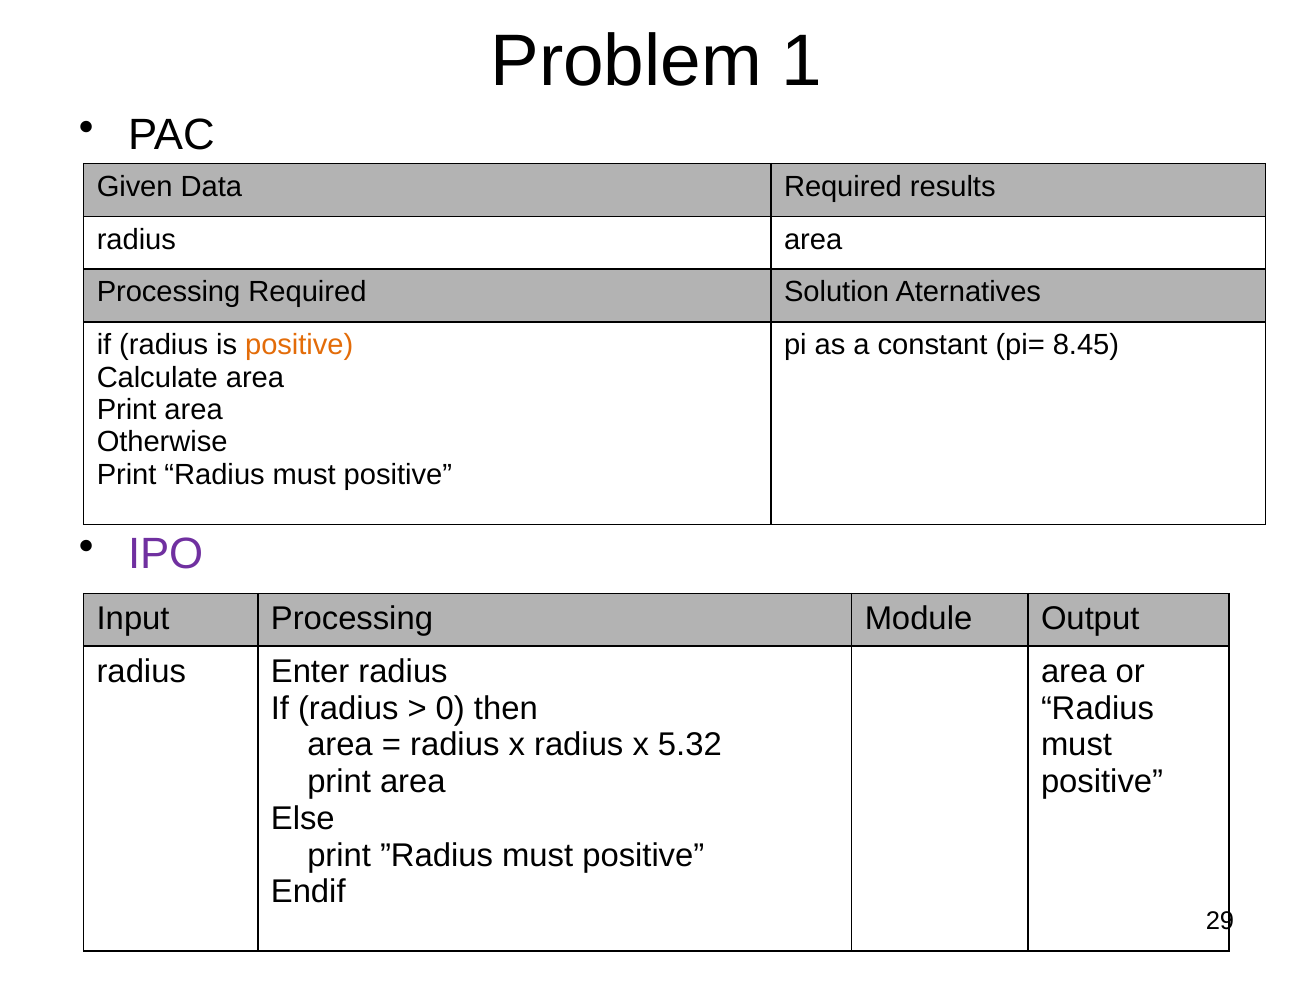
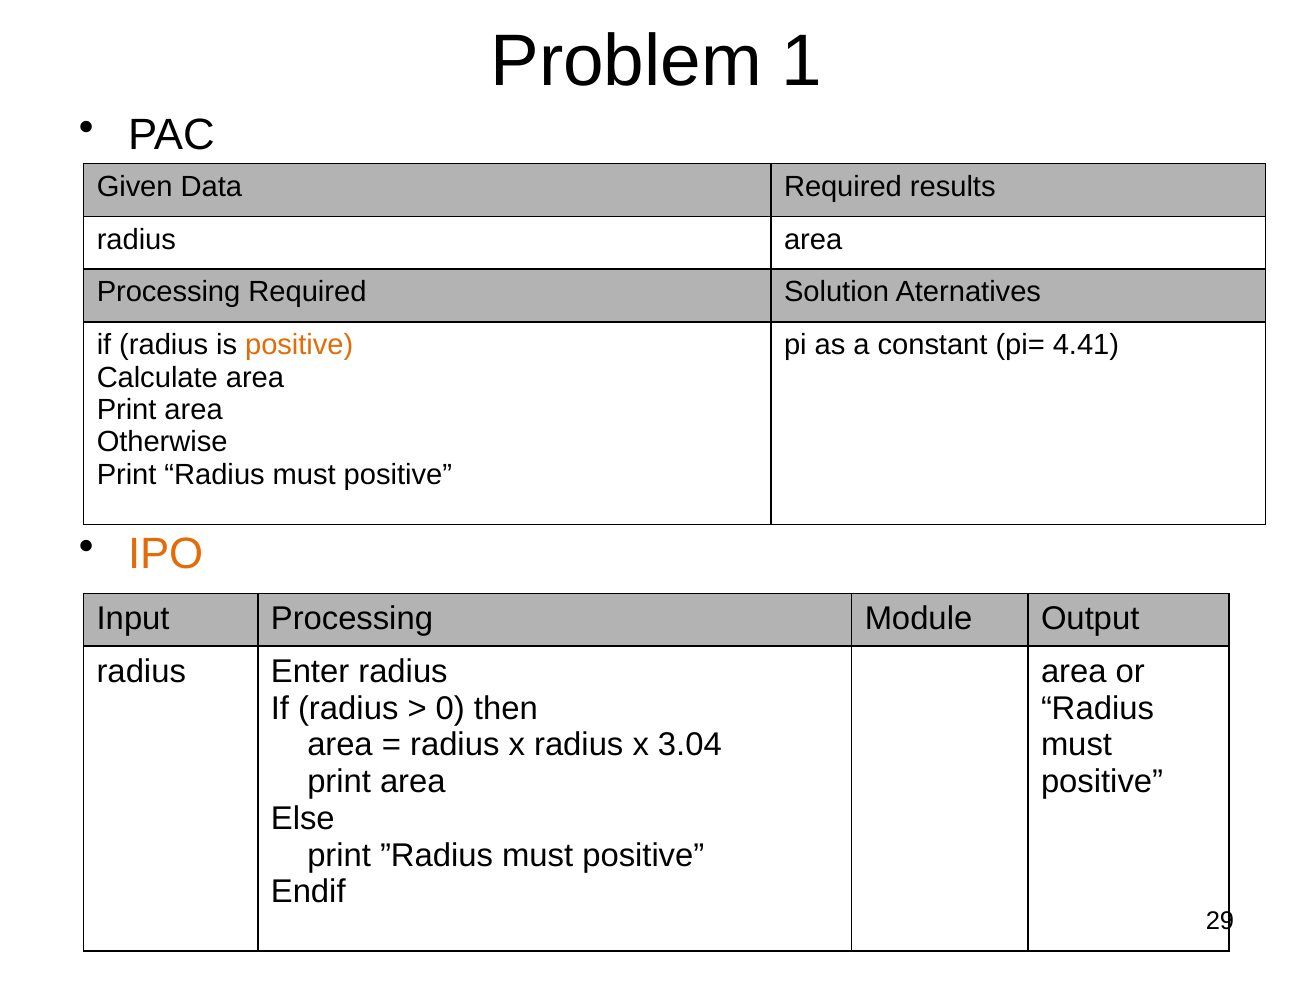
8.45: 8.45 -> 4.41 (1086, 345)
IPO colour: purple -> orange (166, 554)
5.32: 5.32 -> 3.04 (690, 745)
